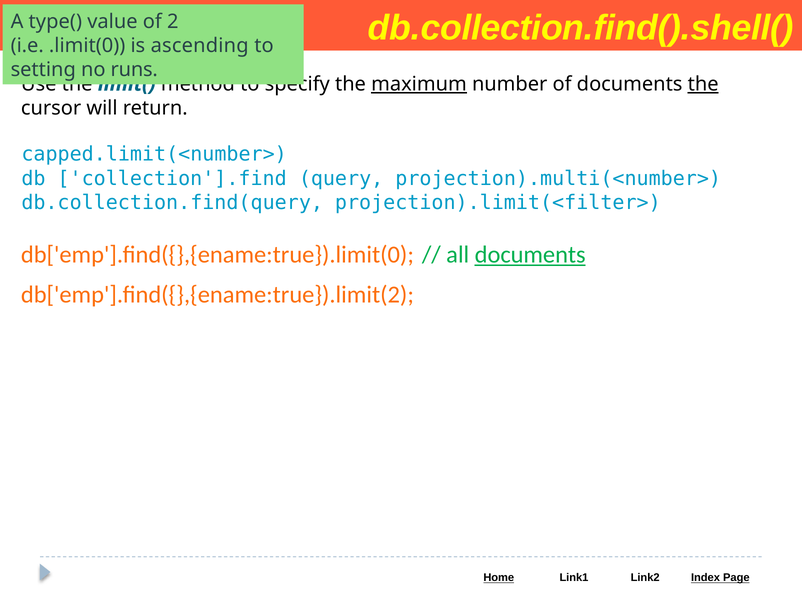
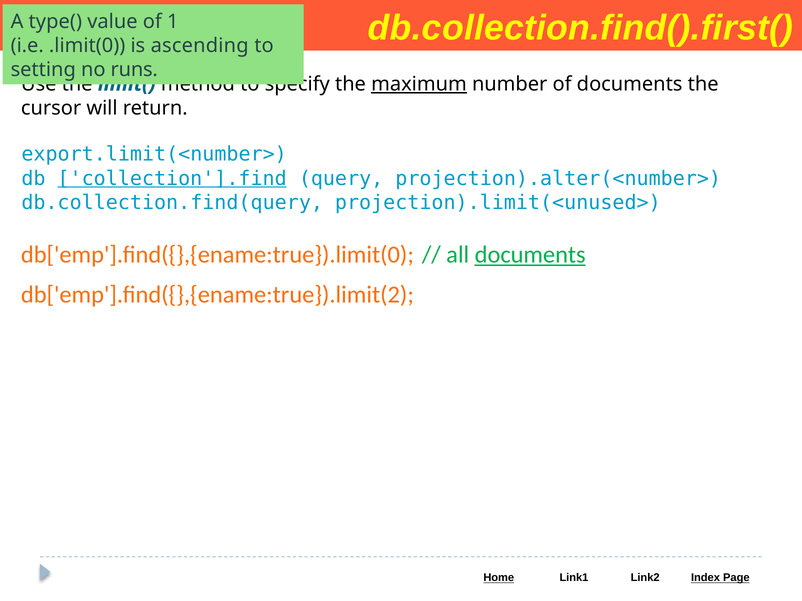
db.collection.find().shell(: db.collection.find().shell( -> db.collection.find().first( (581, 28)
2: 2 -> 1 (173, 22)
the underline: present -> none (703, 84)
capped.limit(<number>: capped.limit(<number> -> export.limit(<number> (154, 154)
collection'].find underline: none -> present (172, 179)
projection).multi(<number>: projection).multi(<number> -> projection).alter(<number> (558, 179)
projection).limit(<filter>: projection).limit(<filter> -> projection).limit(<unused> (498, 203)
